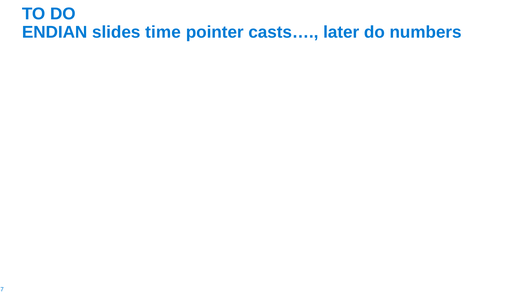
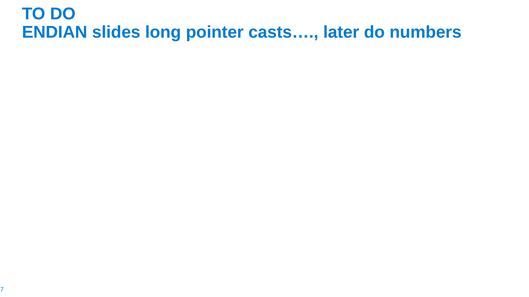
time: time -> long (163, 32)
